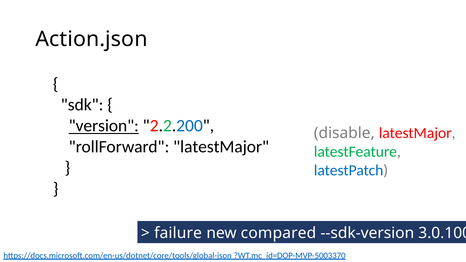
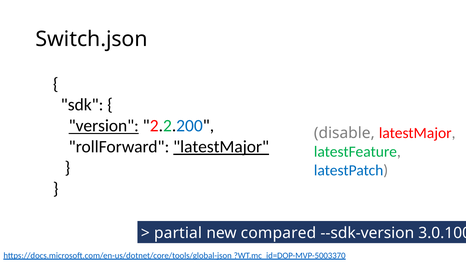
Action.json: Action.json -> Switch.json (92, 39)
latestMajor underline: none -> present (221, 147)
failure: failure -> partial (178, 233)
